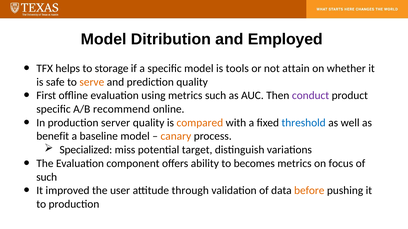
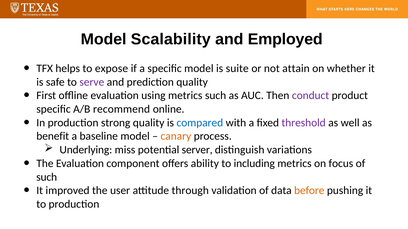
Ditribution: Ditribution -> Scalability (171, 40)
storage: storage -> expose (112, 69)
tools: tools -> suite (237, 69)
serve colour: orange -> purple (92, 82)
server: server -> strong (116, 123)
compared colour: orange -> blue (200, 123)
threshold colour: blue -> purple (304, 123)
Specialized: Specialized -> Underlying (86, 150)
target: target -> server (197, 150)
becomes: becomes -> including (254, 164)
